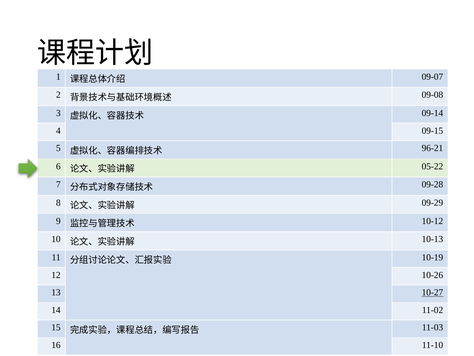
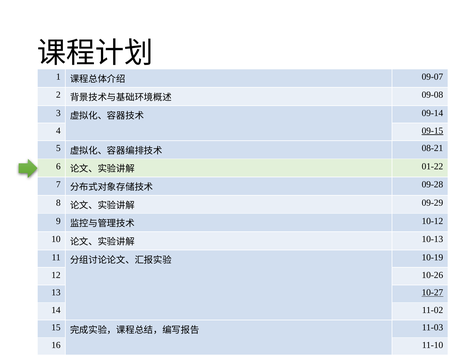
09-15 underline: none -> present (432, 130)
96-21: 96-21 -> 08-21 (432, 148)
05-22: 05-22 -> 01-22 (432, 166)
